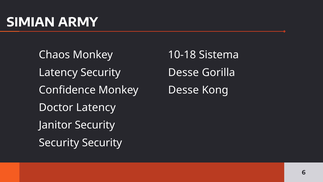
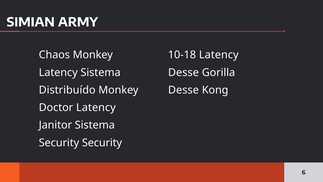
10-18 Sistema: Sistema -> Latency (219, 55)
Latency Security: Security -> Sistema (101, 72)
Confidence: Confidence -> Distribuído (67, 90)
Janitor Security: Security -> Sistema (95, 125)
